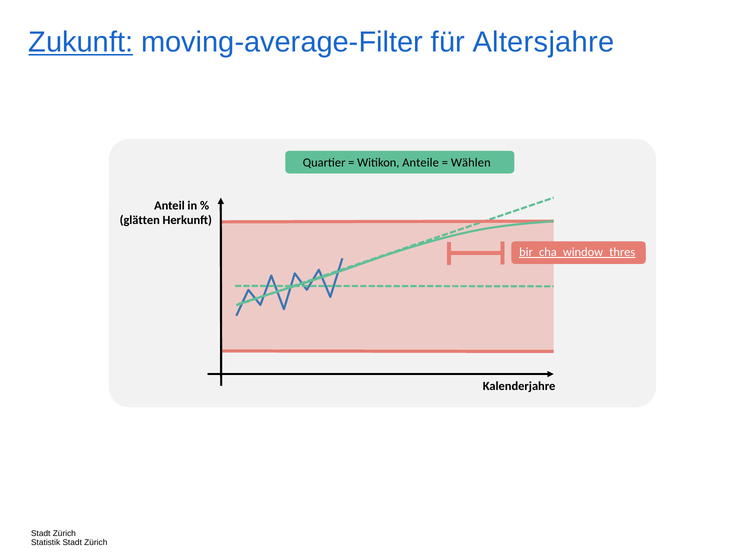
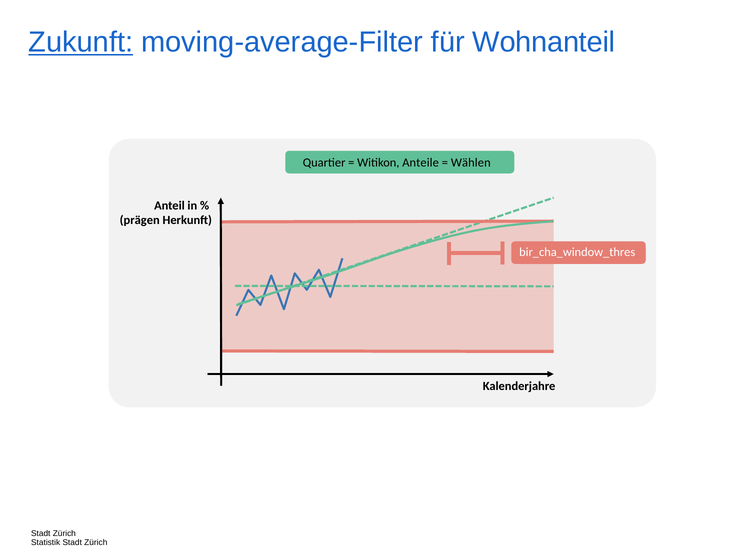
Altersjahre: Altersjahre -> Wohnanteil (544, 42)
glätten: glätten -> prägen (140, 220)
bir_cha_window_thres underline: present -> none (577, 252)
